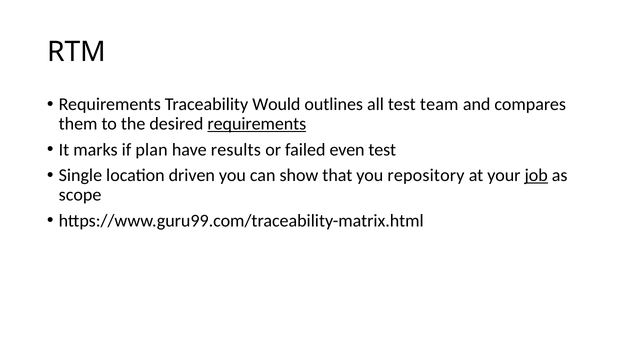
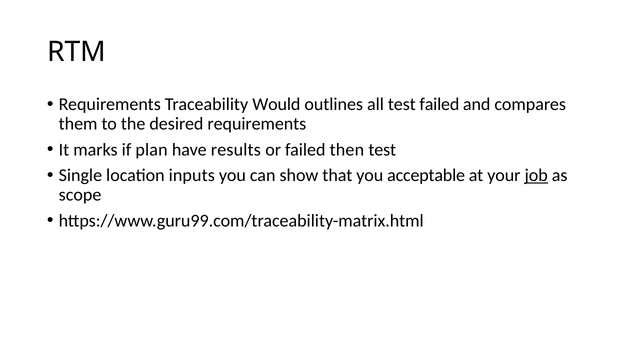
test team: team -> failed (439, 104)
requirements underline: present -> none (257, 124)
even: even -> then (347, 150)
driven: driven -> inputs (192, 176)
repository: repository -> acceptable (426, 176)
